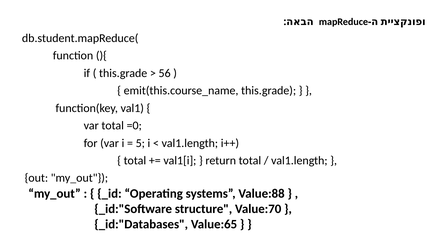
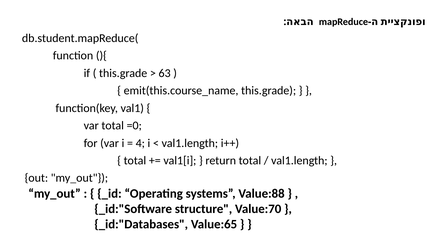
56: 56 -> 63 (165, 73)
5: 5 -> 4 (140, 143)
